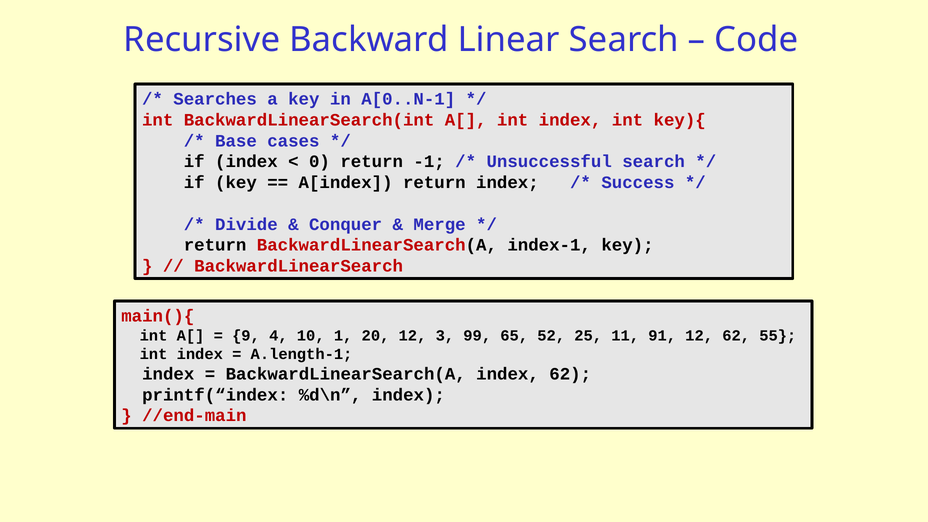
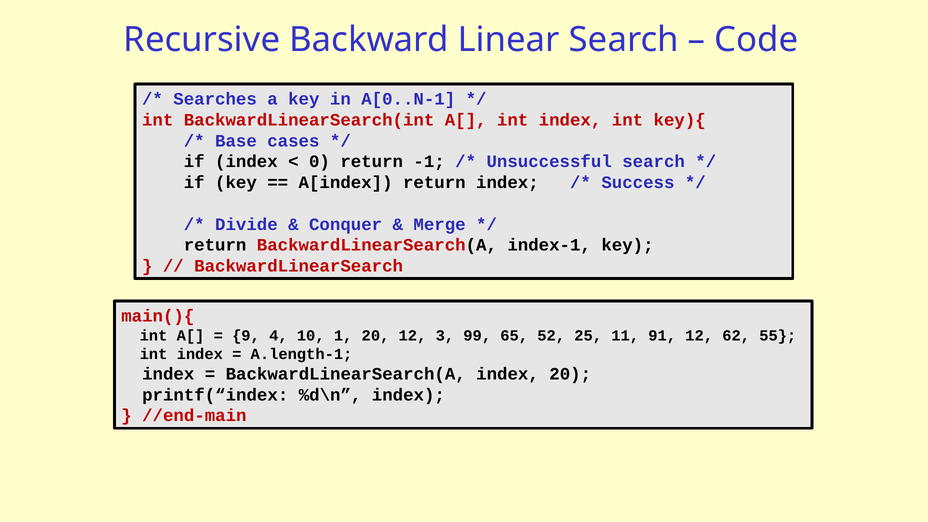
index 62: 62 -> 20 (570, 374)
